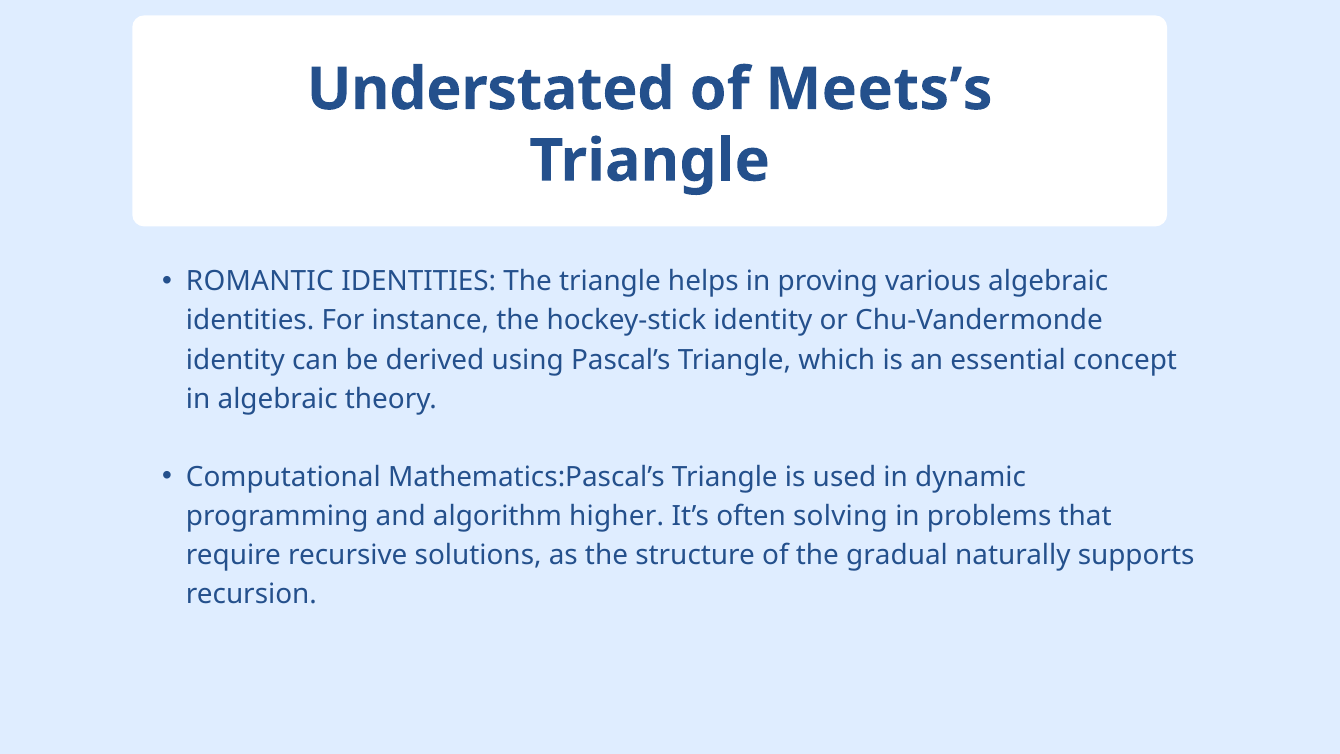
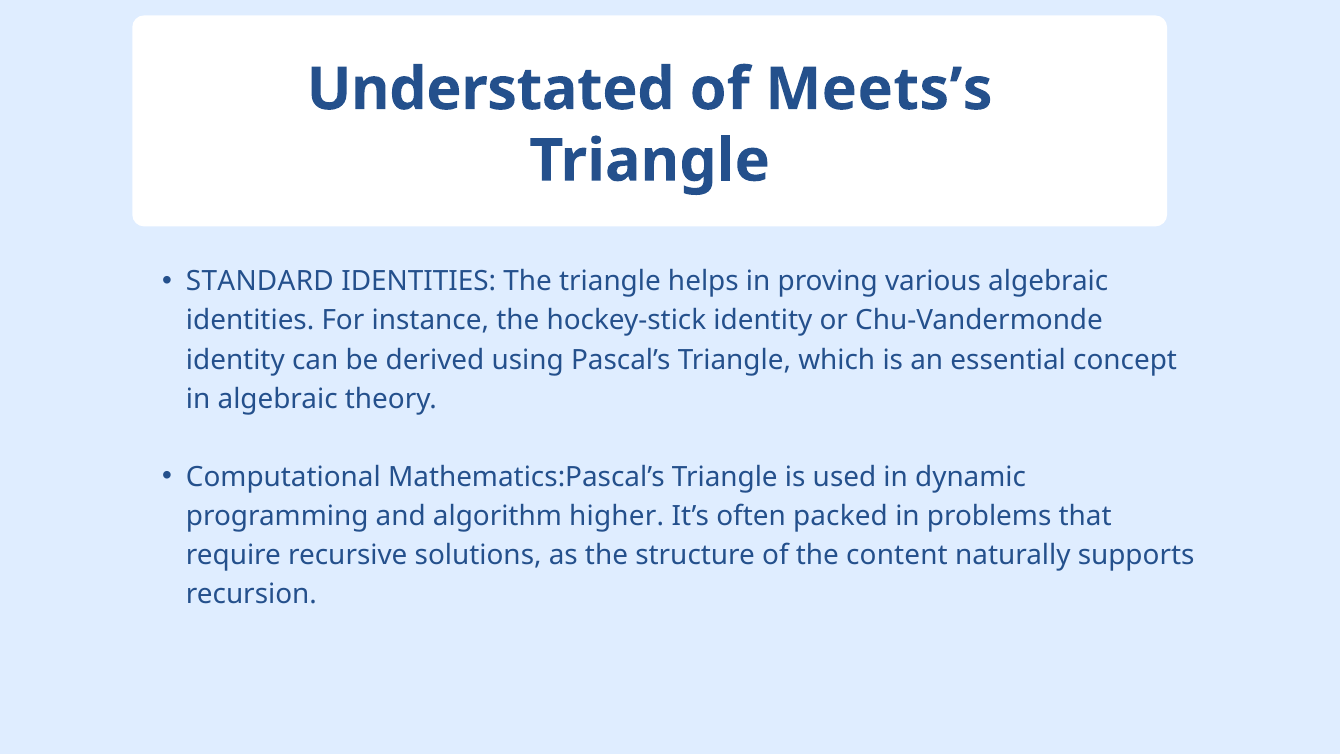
ROMANTIC: ROMANTIC -> STANDARD (260, 282)
solving: solving -> packed (840, 516)
gradual: gradual -> content (897, 555)
